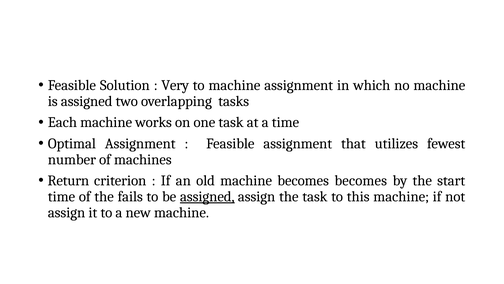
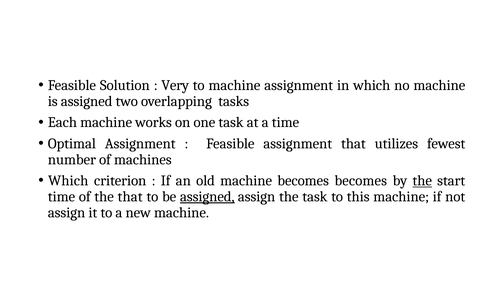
Return: Return -> Which (68, 180)
the underline: none -> present (422, 180)
the fails: fails -> that (130, 196)
